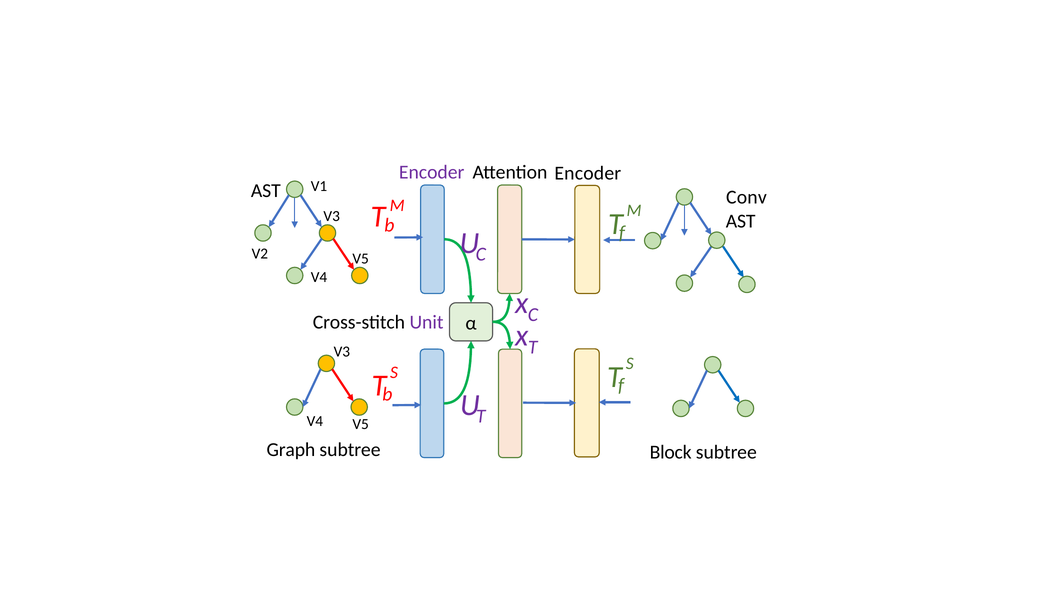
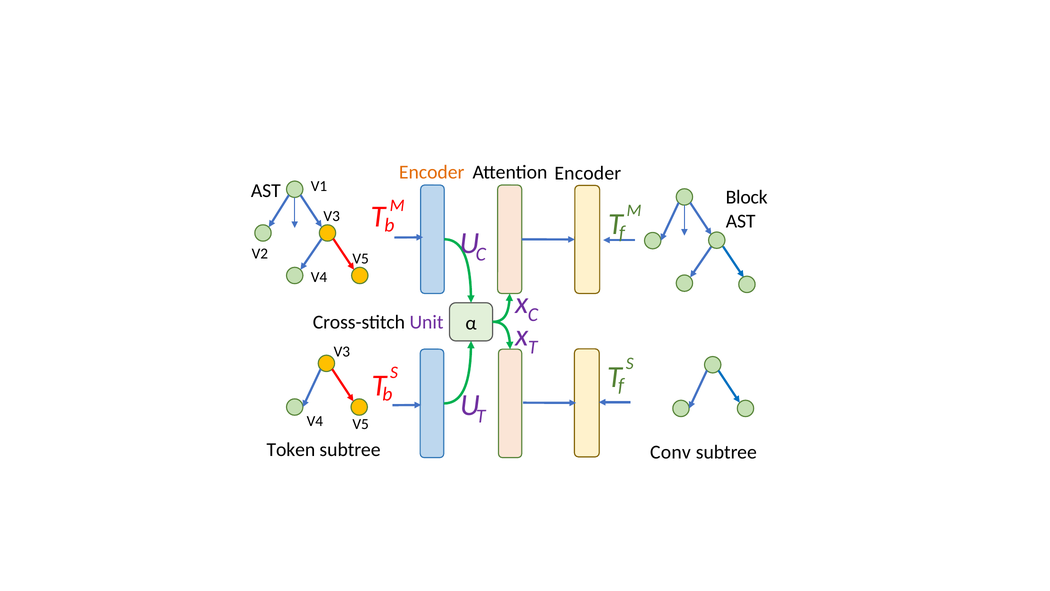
Encoder colour: purple -> orange (432, 172)
Conv: Conv -> Block (747, 197)
Graph: Graph -> Token (291, 450)
Block: Block -> Conv (670, 452)
